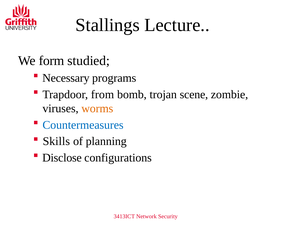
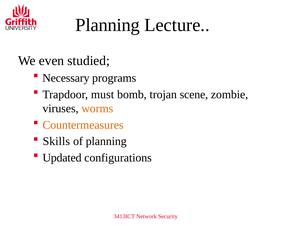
Stallings: Stallings -> Planning (108, 25)
form: form -> even (52, 61)
from: from -> must (103, 94)
Countermeasures colour: blue -> orange (83, 125)
Disclose: Disclose -> Updated (62, 158)
